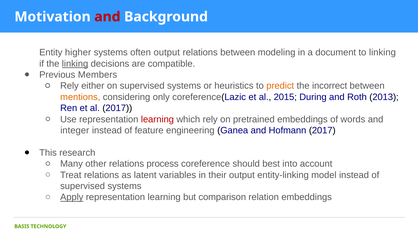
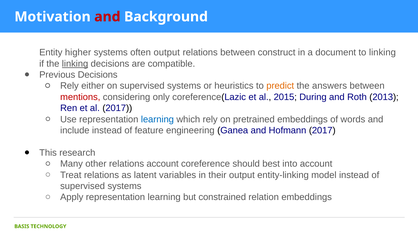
modeling: modeling -> construct (277, 53)
Previous Members: Members -> Decisions (98, 75)
incorrect: incorrect -> answers (330, 86)
mentions colour: orange -> red (80, 97)
learning colour: red -> blue (157, 119)
integer: integer -> include (75, 131)
relations process: process -> account (163, 164)
Apply underline: present -> none (72, 197)
comparison: comparison -> constrained (222, 197)
